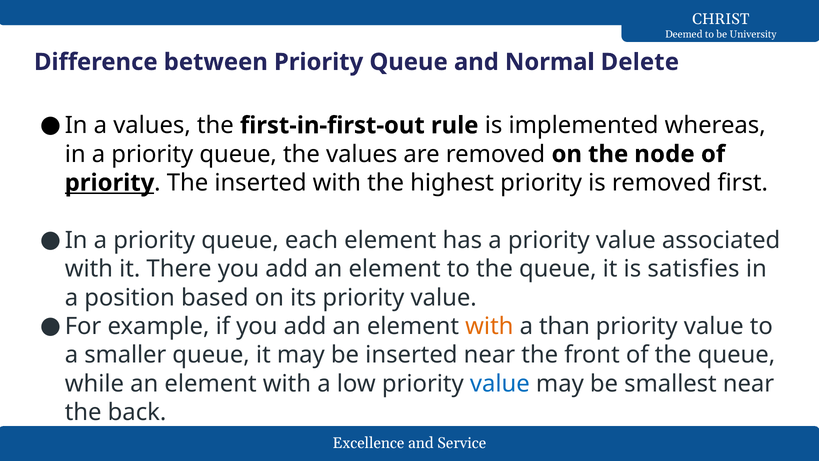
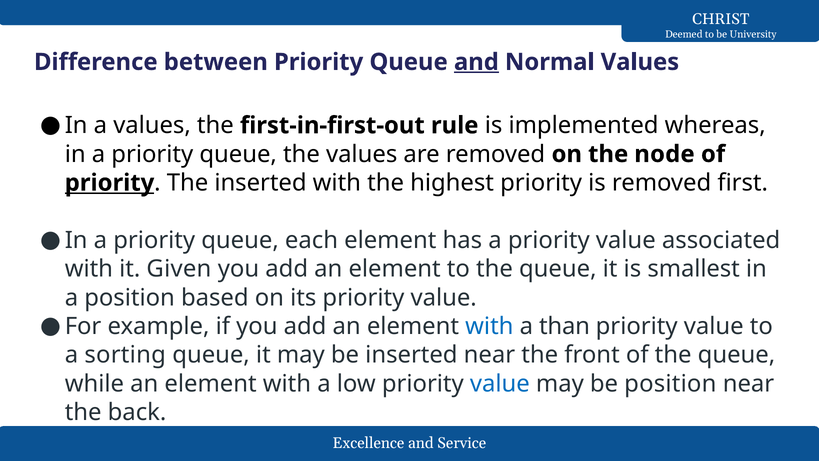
and underline: none -> present (476, 62)
Normal Delete: Delete -> Values (640, 62)
There: There -> Given (179, 269)
satisfies: satisfies -> smallest (694, 269)
with colour: orange -> blue (489, 326)
smaller: smaller -> sorting (125, 355)
be smallest: smallest -> position (670, 383)
